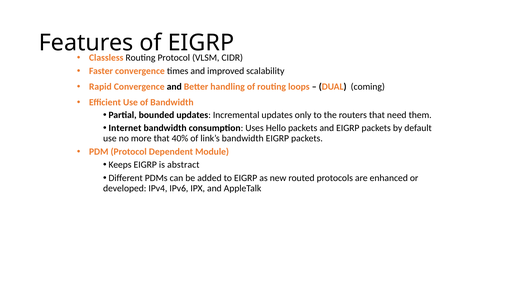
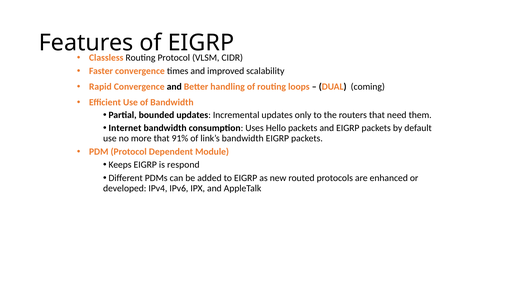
40%: 40% -> 91% (180, 139)
abstract: abstract -> respond (183, 165)
